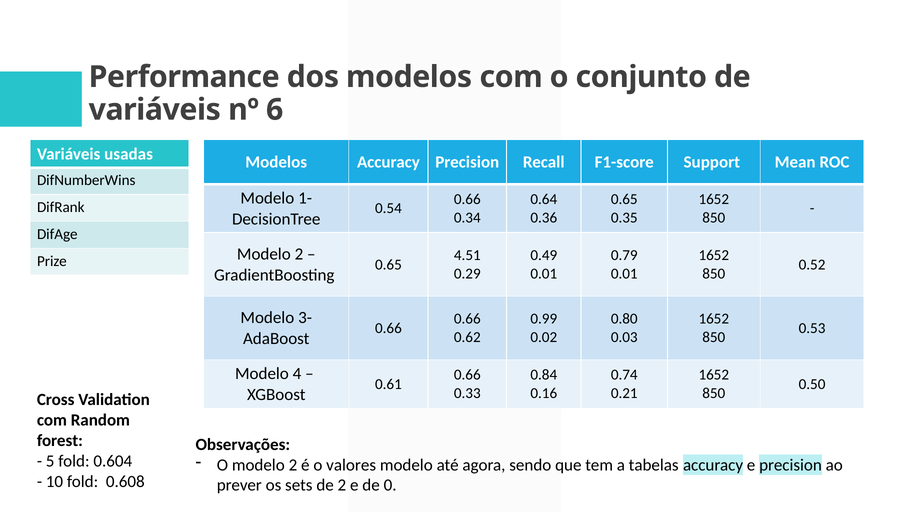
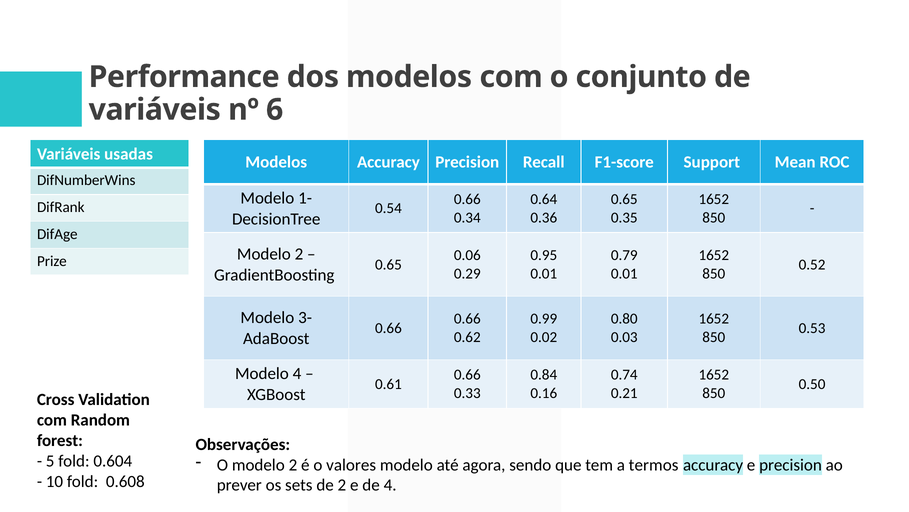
4.51: 4.51 -> 0.06 (467, 255)
0.49: 0.49 -> 0.95 (544, 255)
tabelas: tabelas -> termos (654, 464)
de 0: 0 -> 4 (390, 485)
